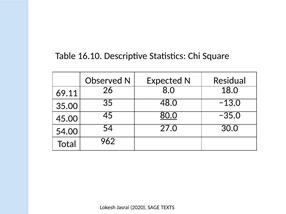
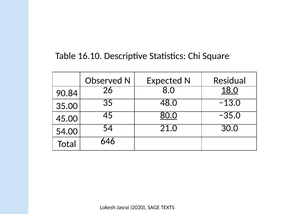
69.11: 69.11 -> 90.84 (67, 93)
18.0 underline: none -> present (230, 90)
27.0: 27.0 -> 21.0 (169, 128)
962: 962 -> 646 (108, 141)
